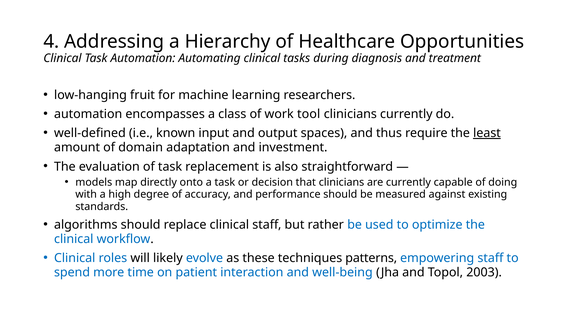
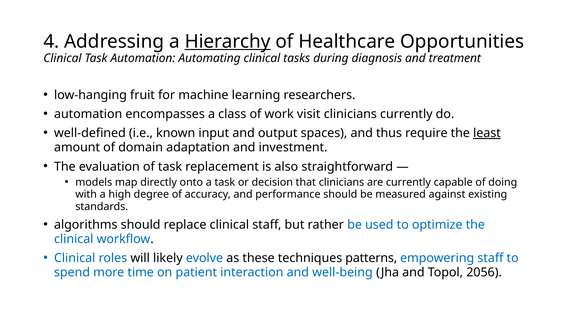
Hierarchy underline: none -> present (228, 41)
tool: tool -> visit (309, 114)
2003: 2003 -> 2056 (484, 273)
